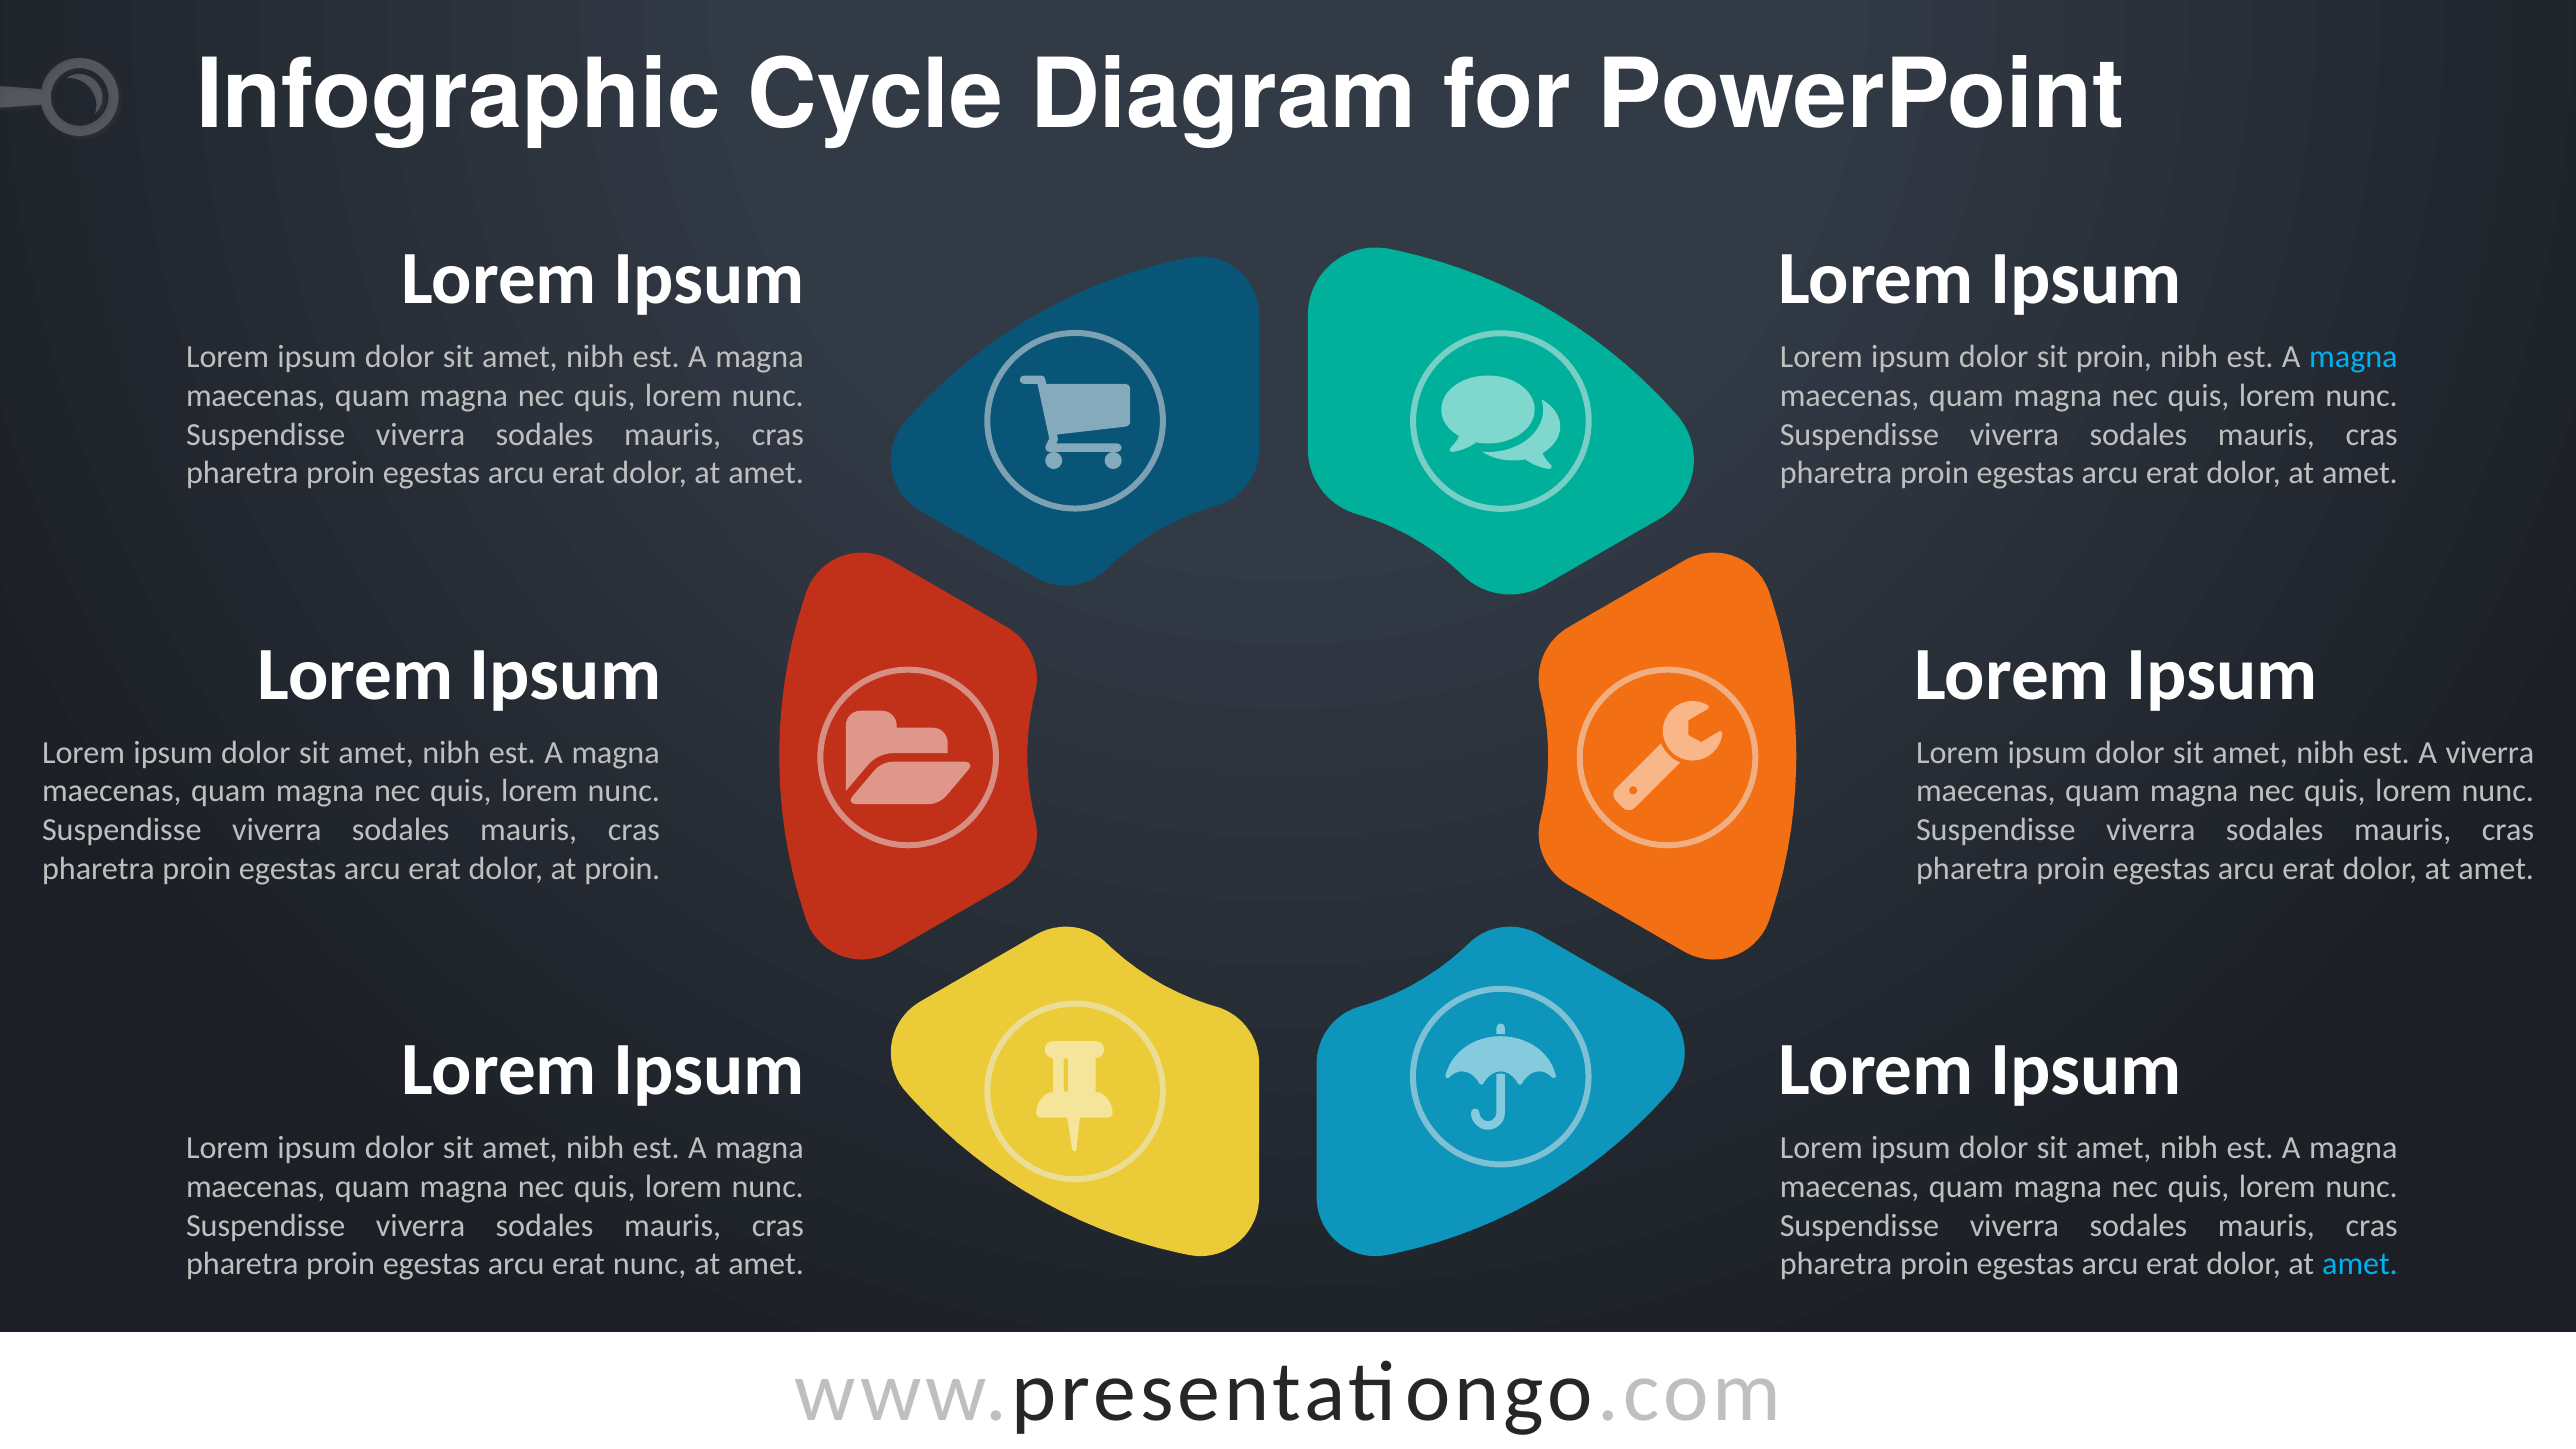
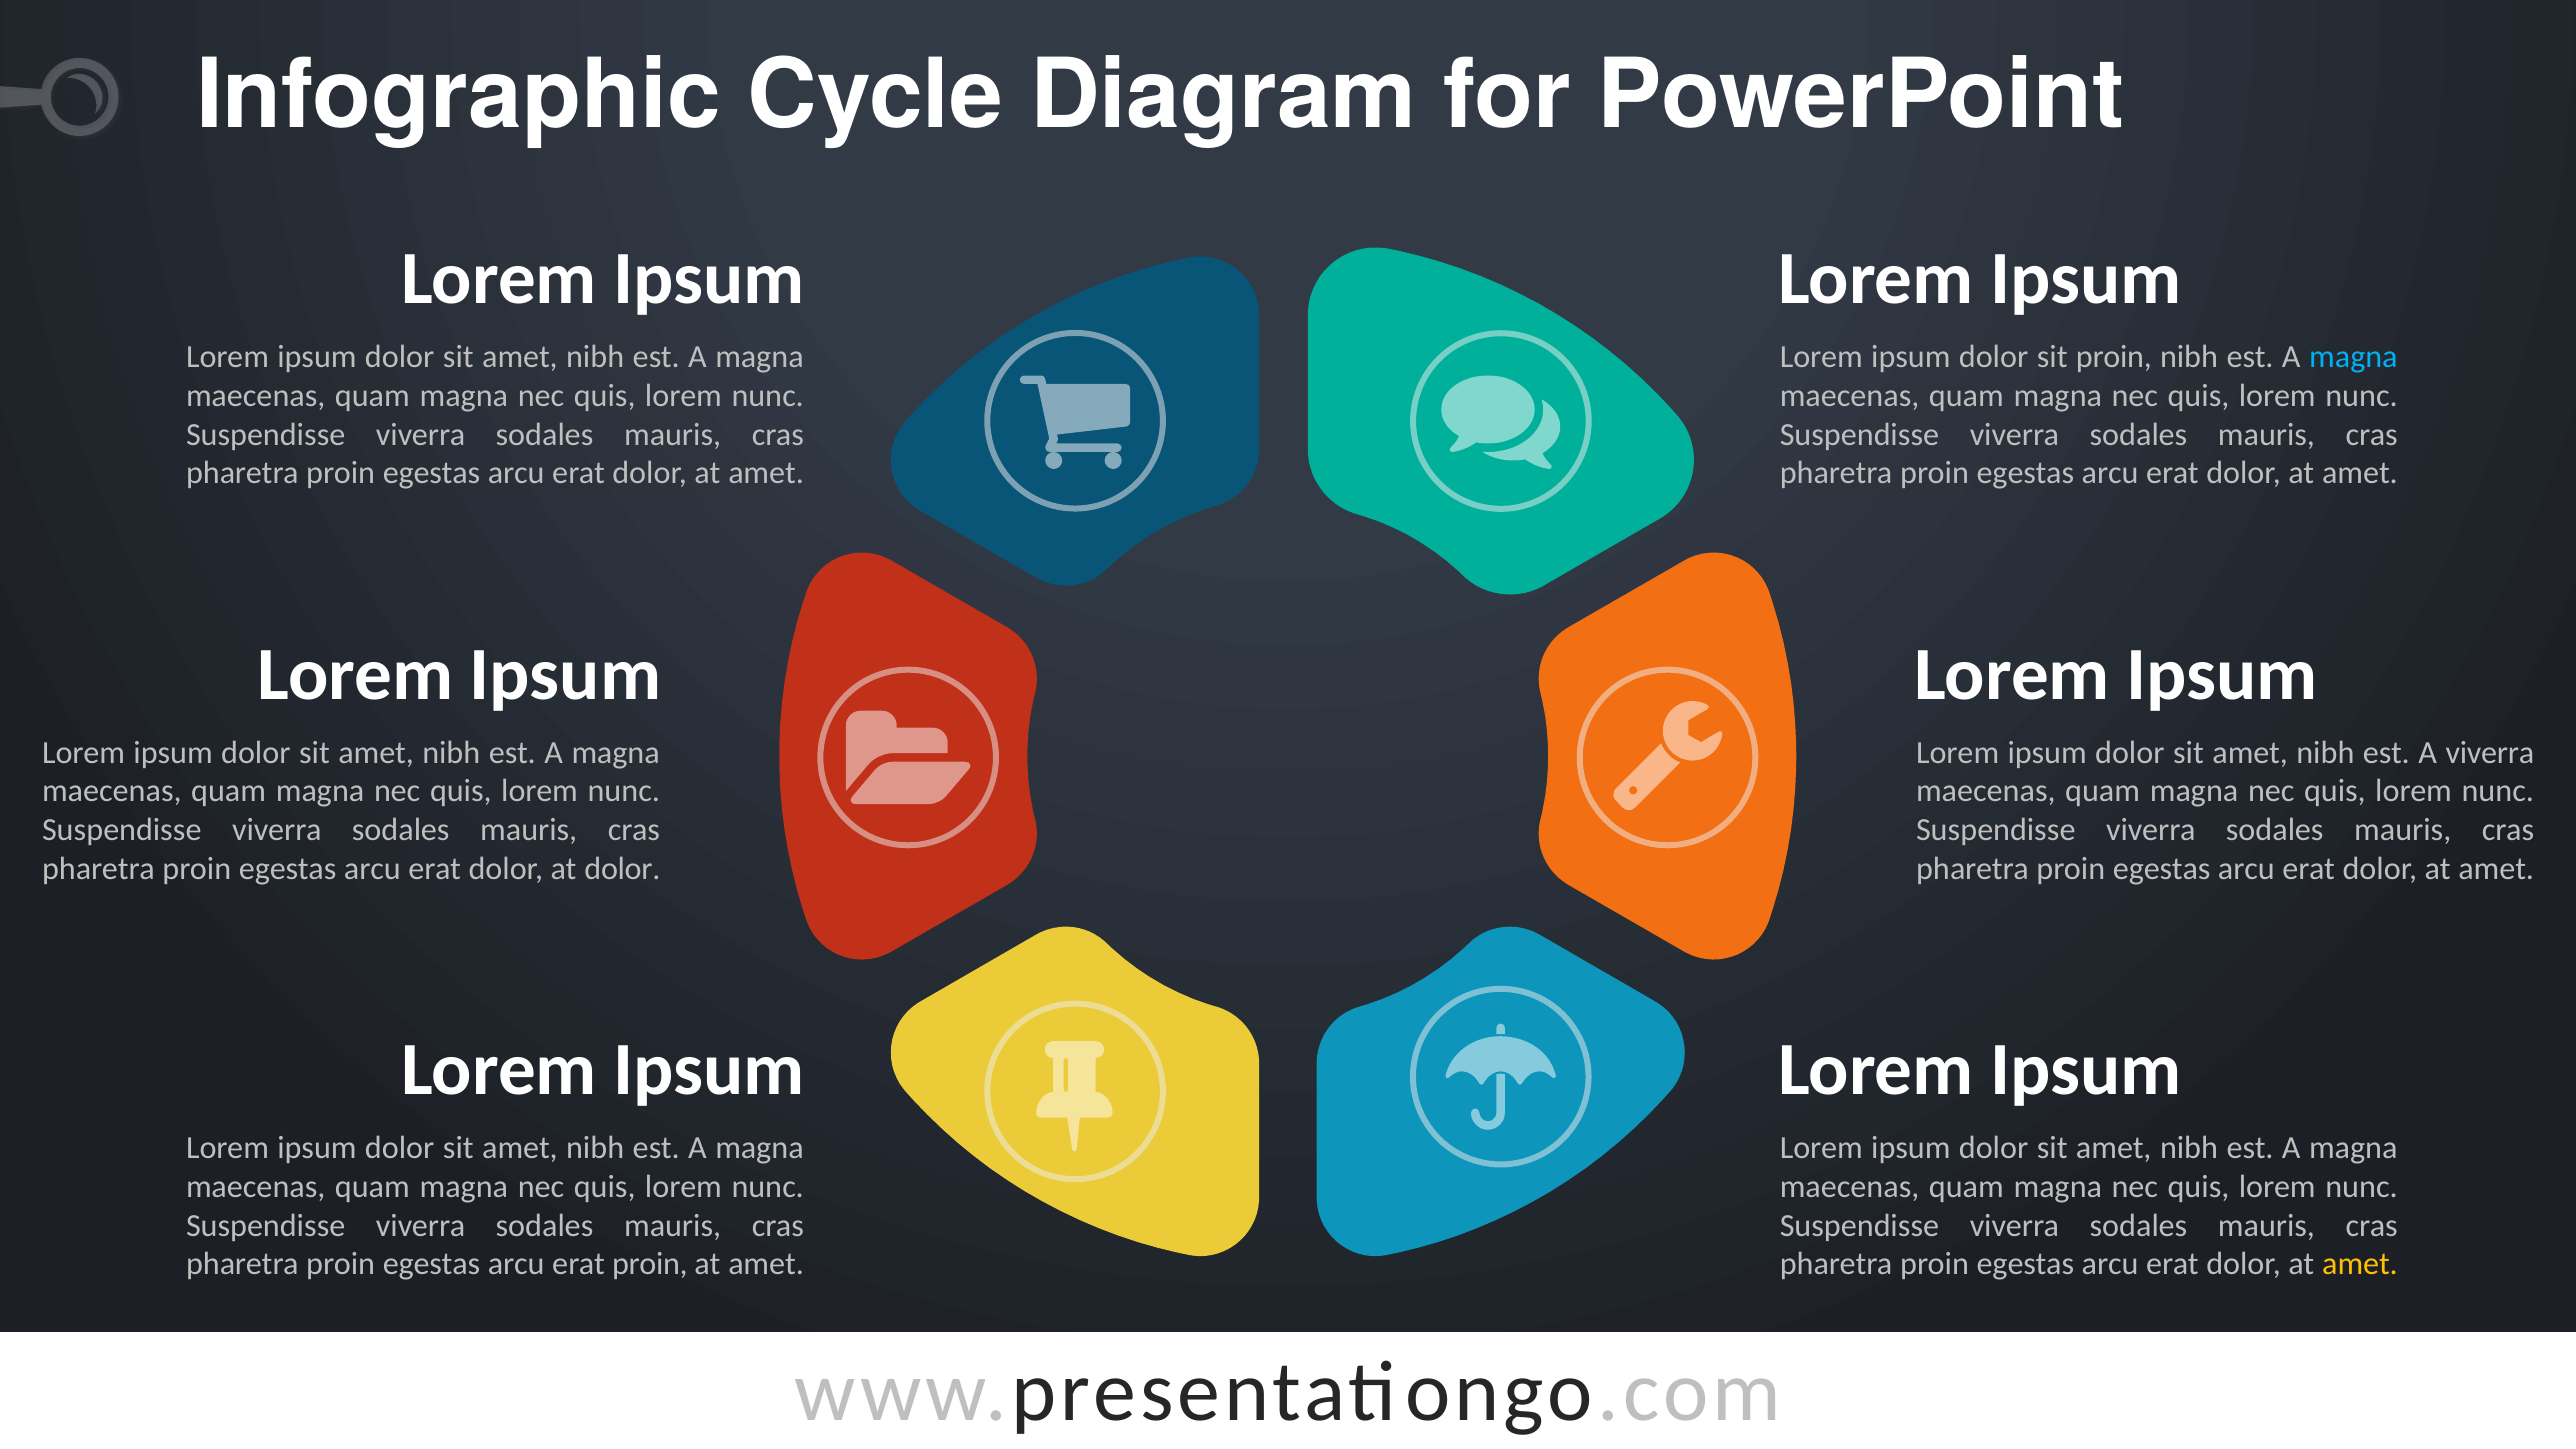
at proin: proin -> dolor (622, 869)
erat nunc: nunc -> proin (650, 1264)
amet colour: light blue -> yellow (2360, 1264)
